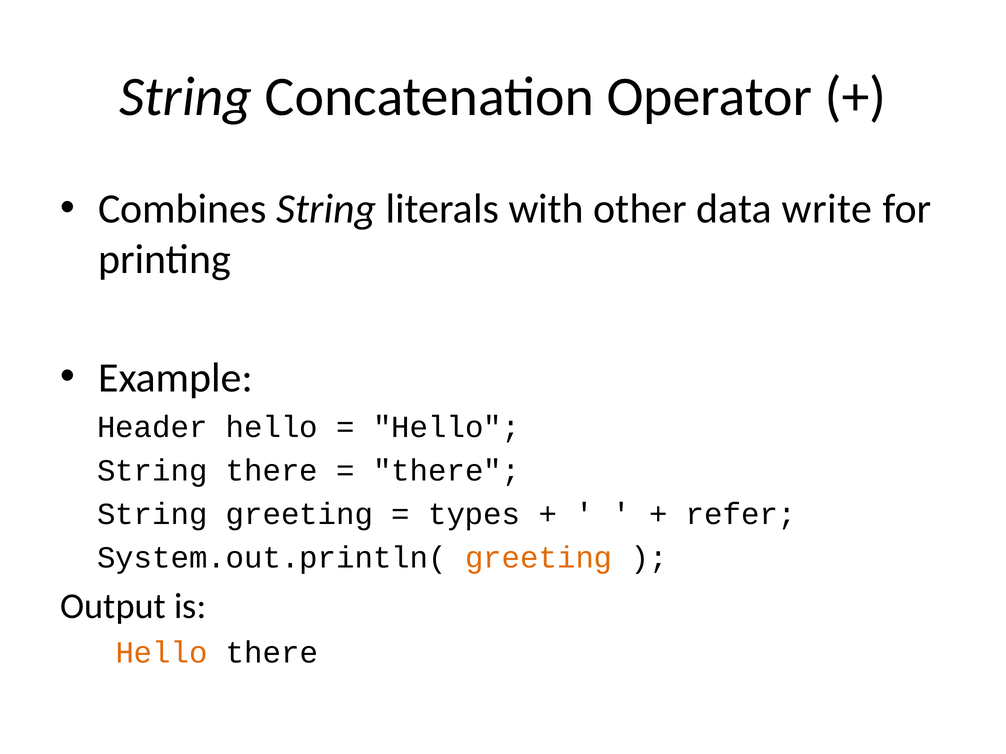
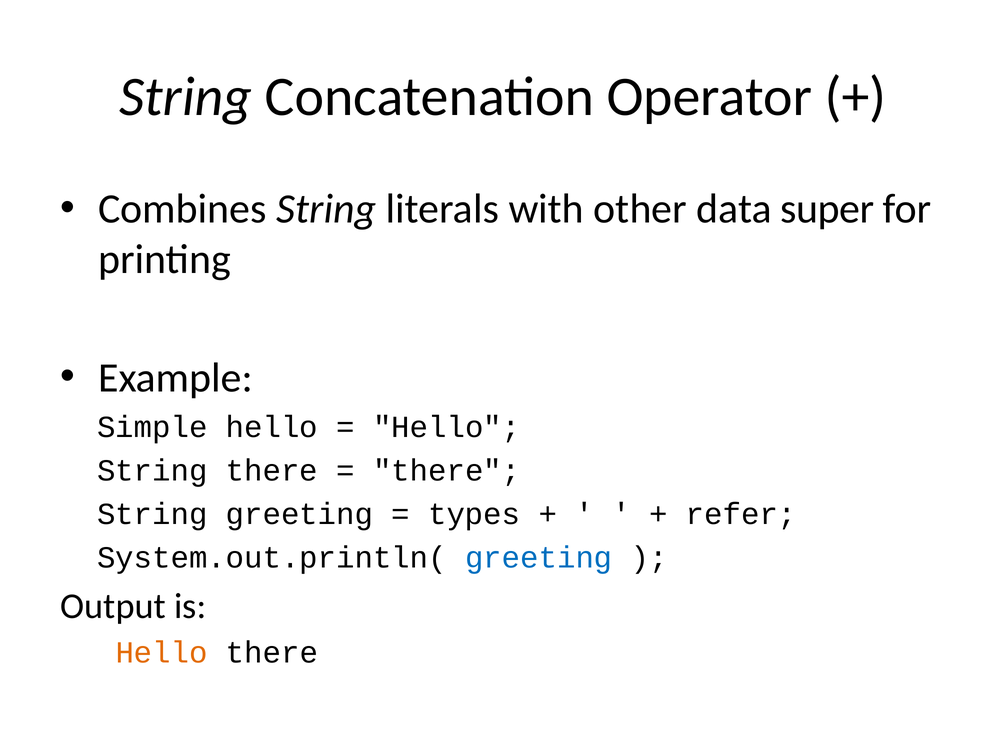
write: write -> super (827, 209)
Header: Header -> Simple (152, 427)
greeting colour: orange -> blue (539, 558)
